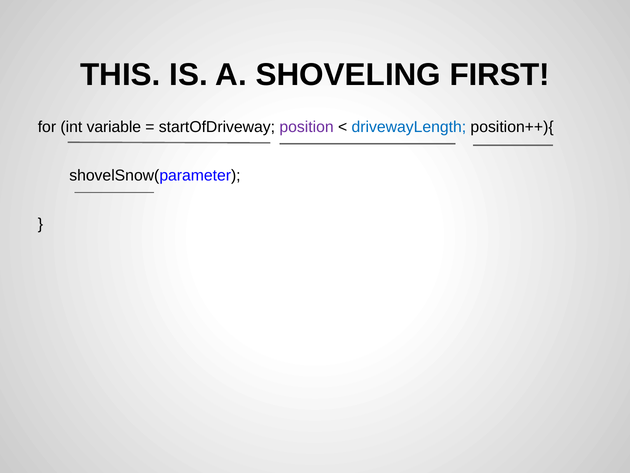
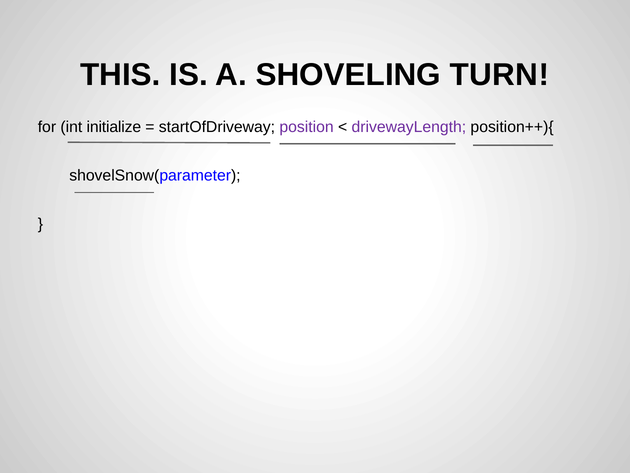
FIRST: FIRST -> TURN (499, 75)
variable: variable -> initialize (114, 127)
drivewayLength colour: blue -> purple (409, 127)
